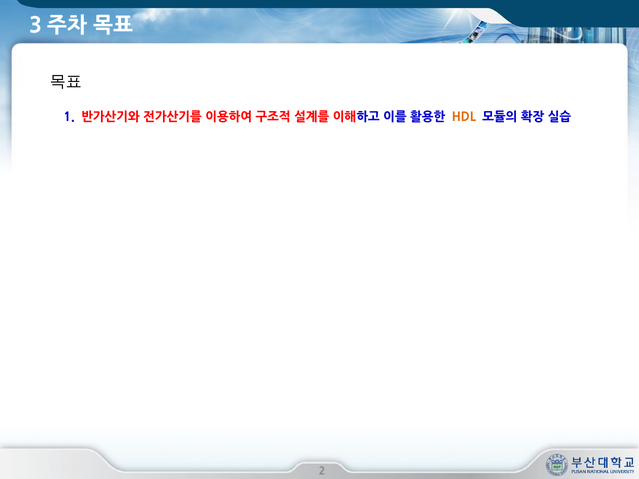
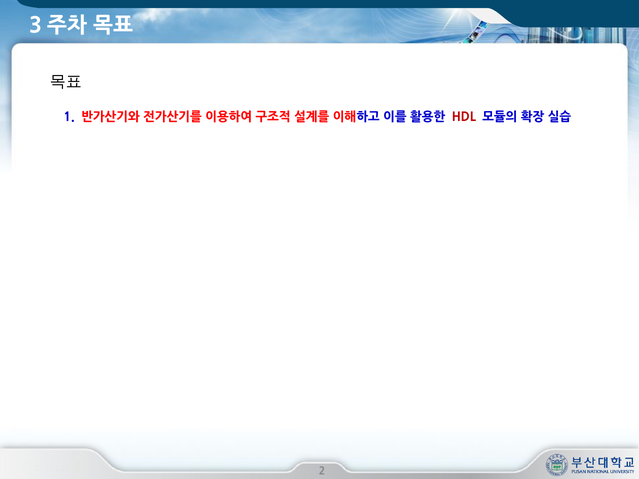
HDL colour: orange -> red (464, 117)
